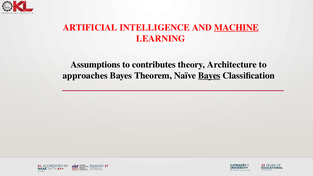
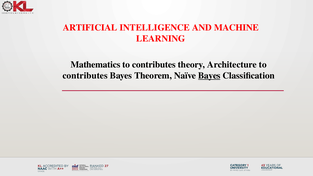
MACHINE underline: present -> none (236, 28)
Assumptions: Assumptions -> Mathematics (95, 65)
approaches: approaches -> contributes (85, 76)
